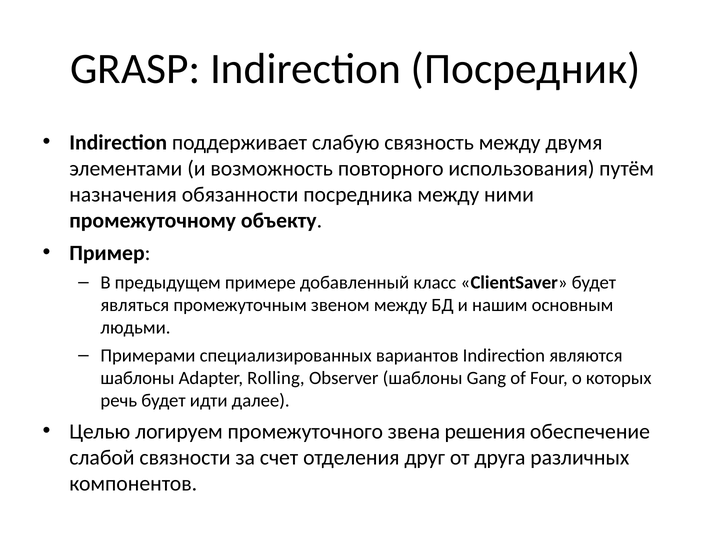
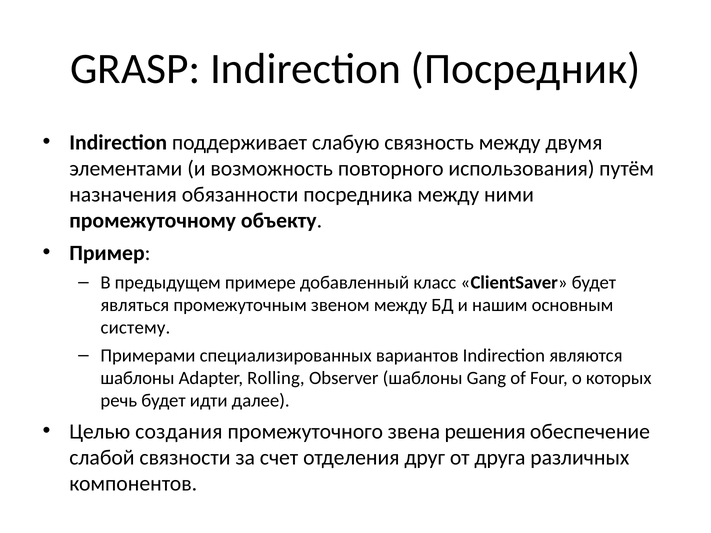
людьми: людьми -> систему (135, 328)
логируем: логируем -> создания (179, 432)
